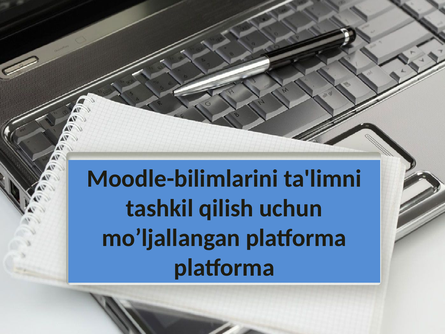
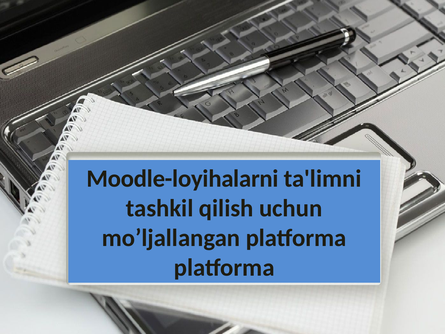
Moodle-bilimlarini: Moodle-bilimlarini -> Moodle-loyihalarni (183, 179)
